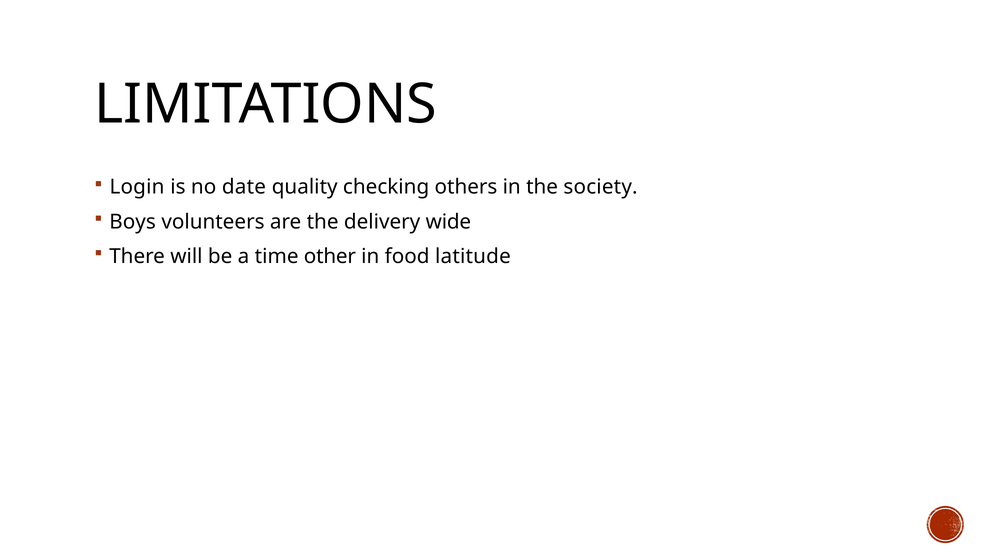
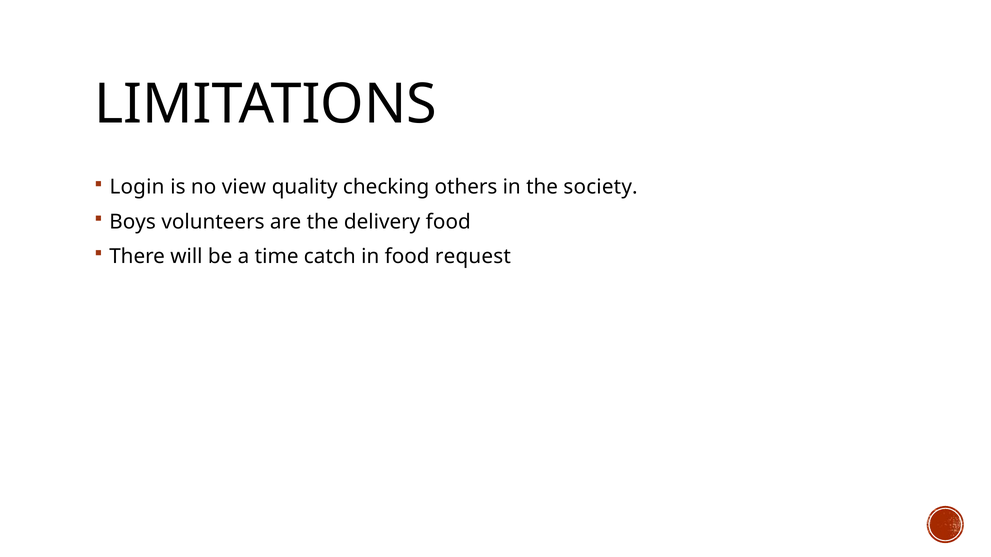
date: date -> view (244, 187)
delivery wide: wide -> food (448, 222)
other: other -> catch (330, 257)
latitude: latitude -> request (473, 257)
